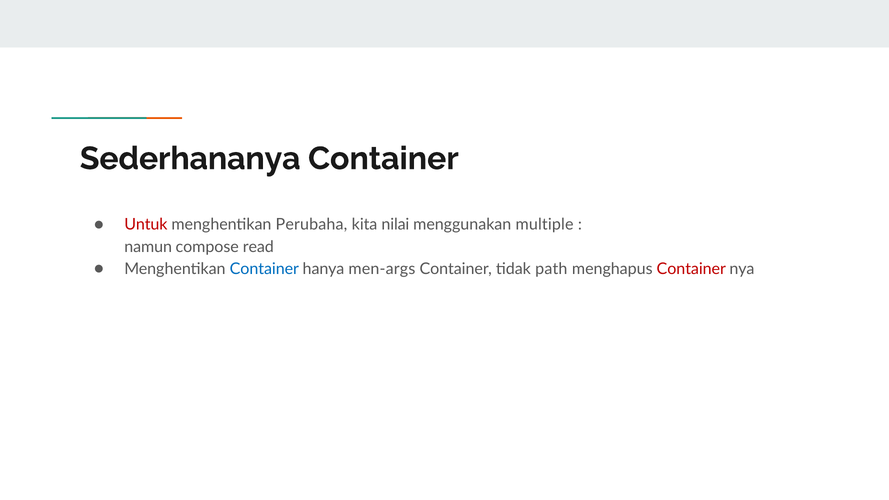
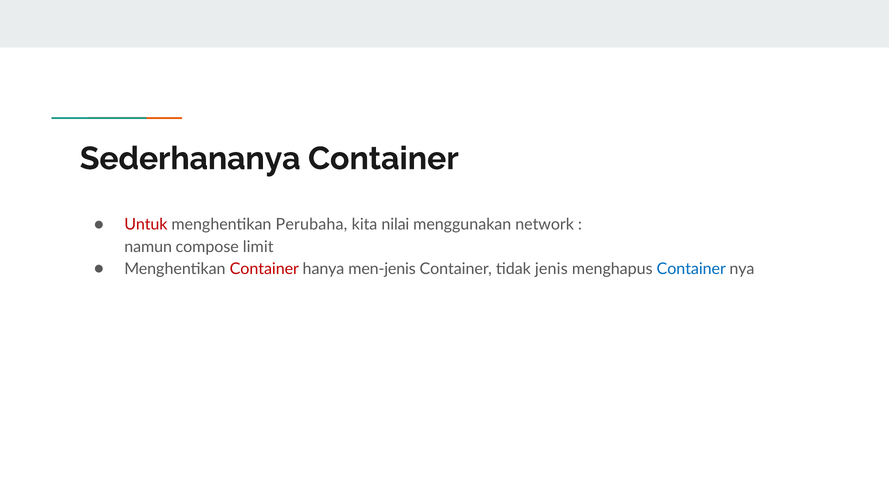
multiple: multiple -> network (545, 225)
read: read -> limit (258, 247)
Container colour: blue -> red (264, 269)
men-args: men-args -> men-jenis (382, 269)
path: path -> jenis (551, 269)
Container colour: red -> blue (691, 269)
